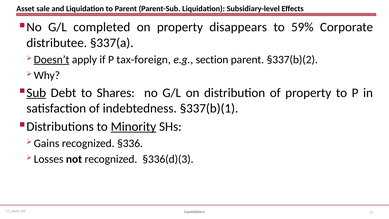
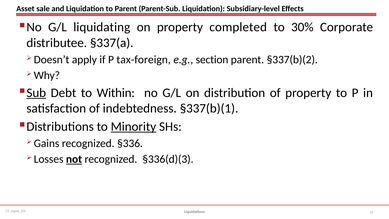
completed: completed -> liquidating (102, 27)
disappears: disappears -> completed (238, 27)
59%: 59% -> 30% (302, 27)
Doesn’t underline: present -> none (52, 59)
Shares: Shares -> Within (116, 93)
not underline: none -> present (74, 159)
